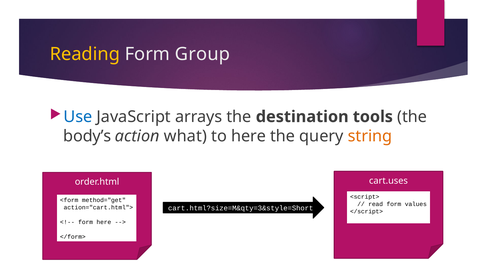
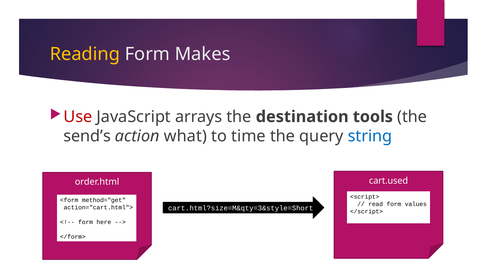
Group: Group -> Makes (203, 54)
Use colour: blue -> red (78, 117)
body’s: body’s -> send’s (87, 136)
to here: here -> time (248, 136)
string colour: orange -> blue (370, 136)
cart.uses: cart.uses -> cart.used (389, 181)
